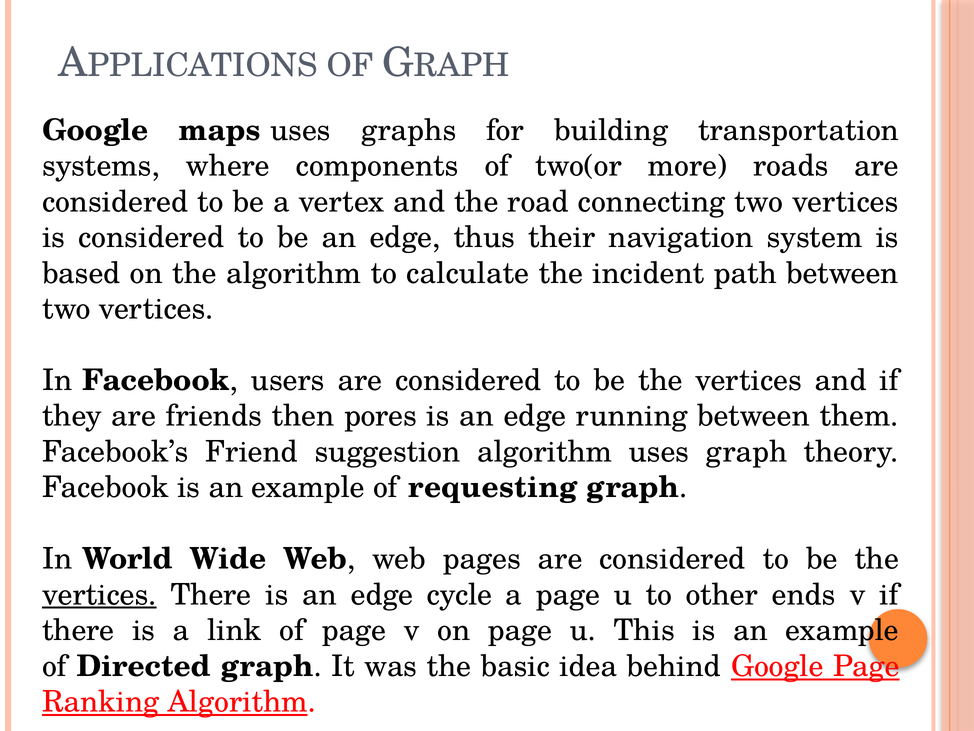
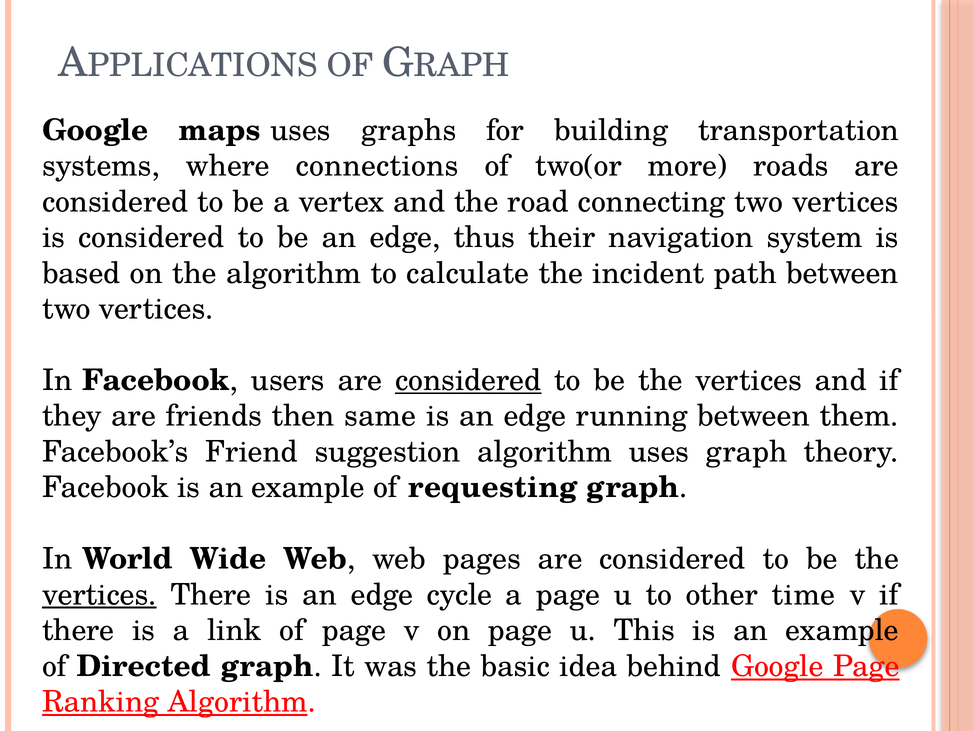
components: components -> connections (377, 166)
considered underline: none -> present (468, 380)
pores: pores -> same (380, 416)
ends: ends -> time (804, 594)
